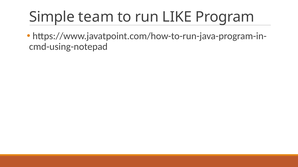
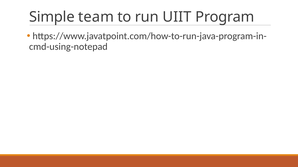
LIKE: LIKE -> UIIT (177, 17)
